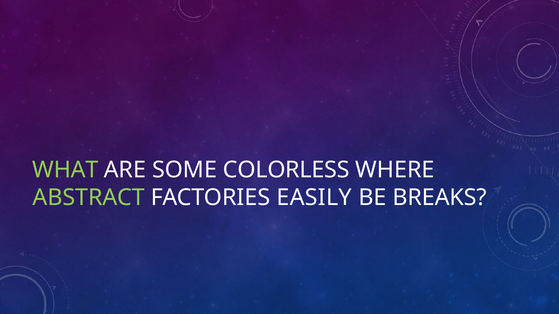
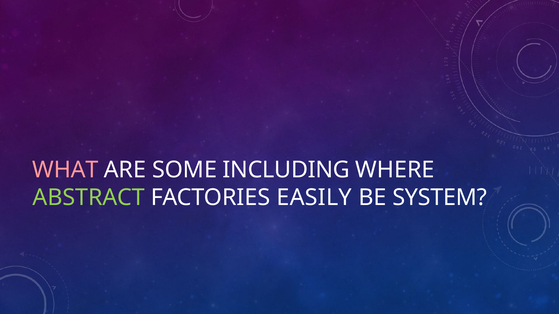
WHAT colour: light green -> pink (65, 170)
COLORLESS: COLORLESS -> INCLUDING (286, 170)
BREAKS: BREAKS -> SYSTEM (440, 198)
